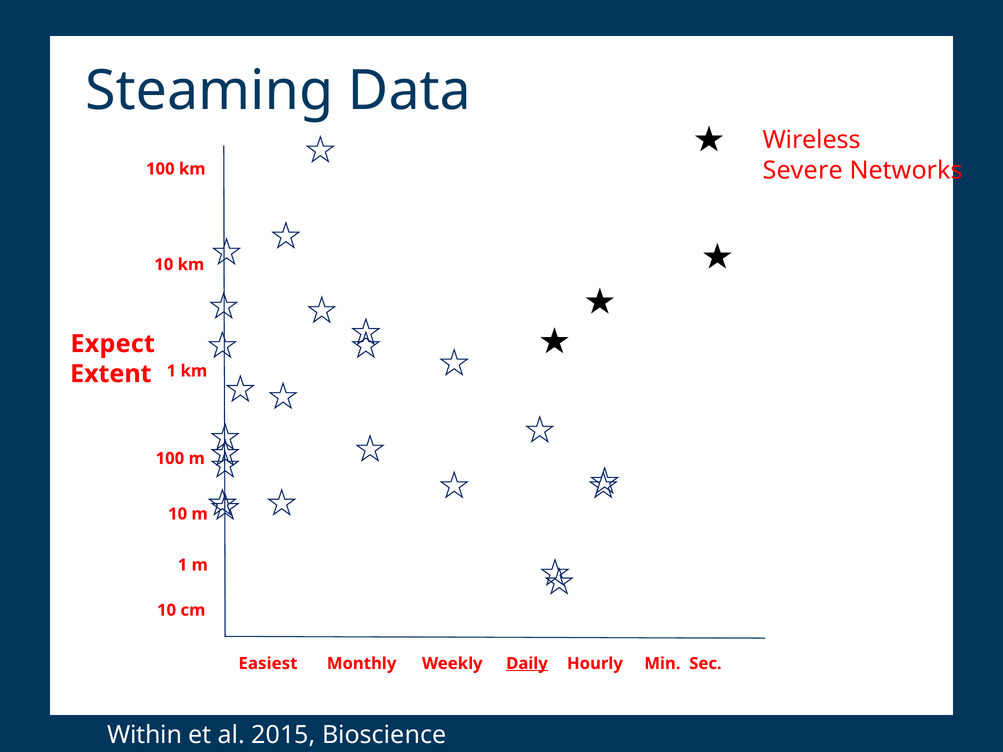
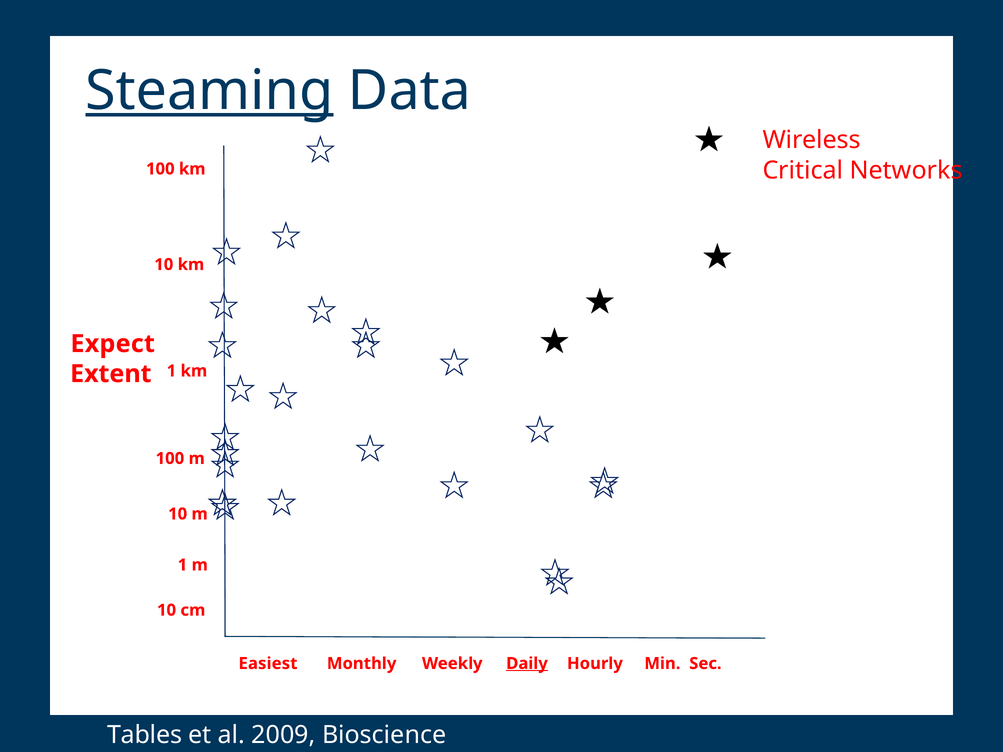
Steaming underline: none -> present (209, 91)
Severe: Severe -> Critical (803, 170)
Within: Within -> Tables (145, 735)
2015: 2015 -> 2009 (284, 735)
